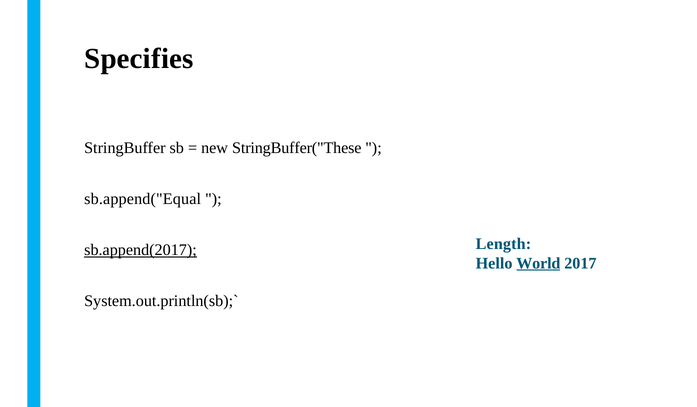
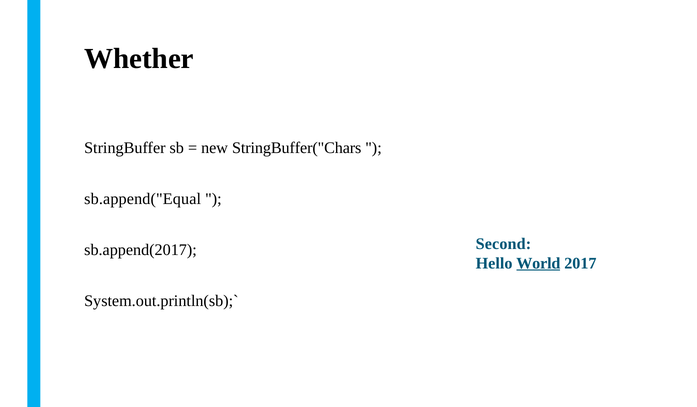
Specifies: Specifies -> Whether (139, 59)
StringBuffer("These: StringBuffer("These -> StringBuffer("Chars (297, 148)
Length: Length -> Second (503, 244)
sb.append(2017 underline: present -> none (140, 250)
